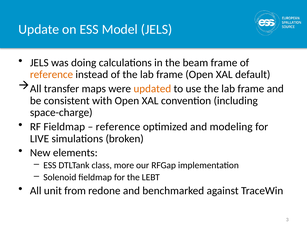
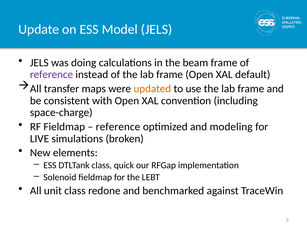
reference colour: orange -> purple (51, 75)
more: more -> quick (124, 166)
unit from: from -> class (75, 191)
